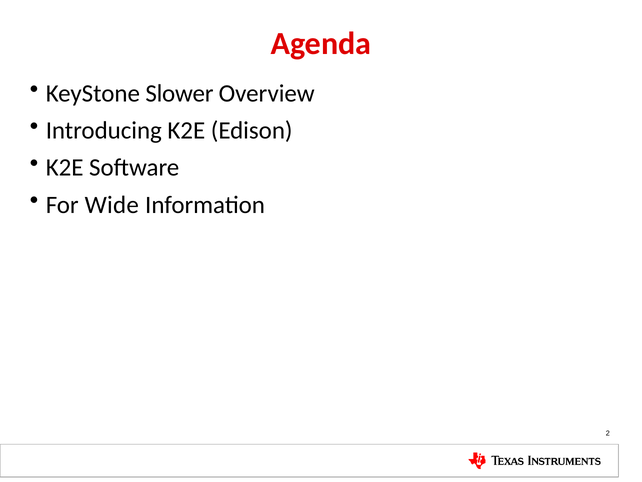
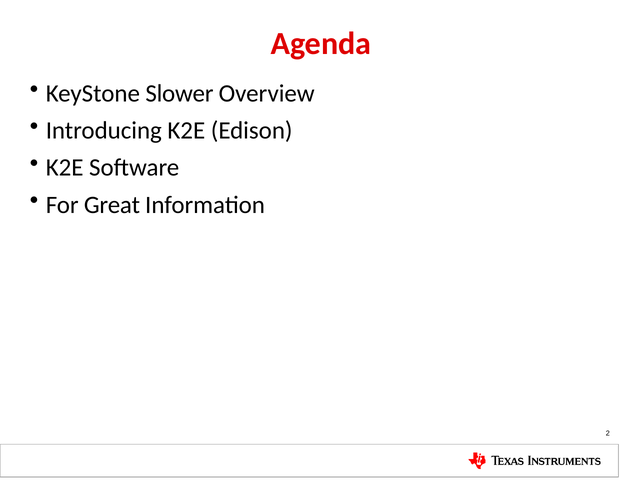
Wide: Wide -> Great (112, 205)
